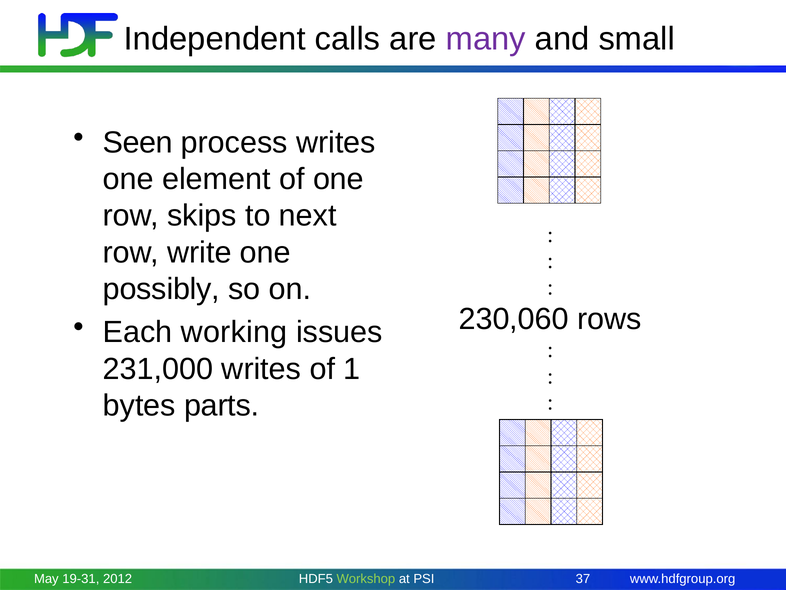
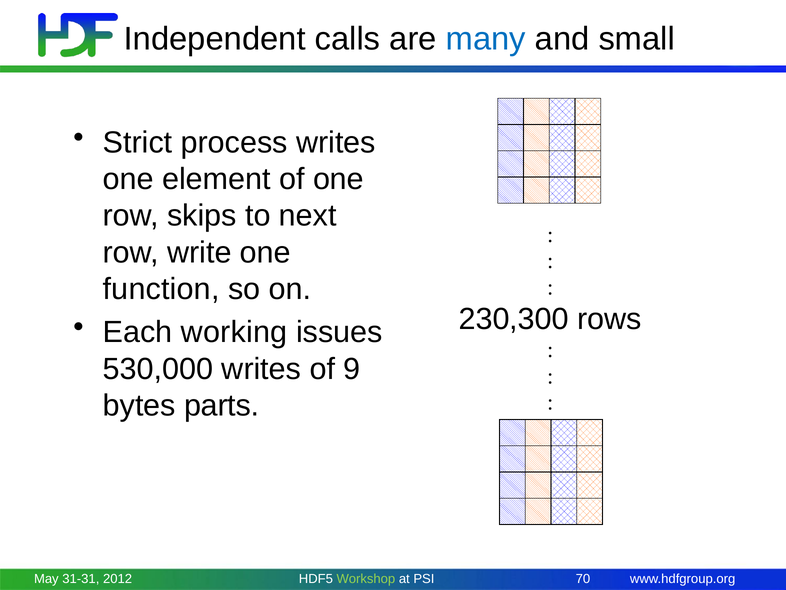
many colour: purple -> blue (486, 39)
Seen: Seen -> Strict (138, 142)
possibly: possibly -> function (161, 289)
230,060: 230,060 -> 230,300 (514, 319)
231,000: 231,000 -> 530,000 (158, 369)
1: 1 -> 9 (352, 369)
19-31: 19-31 -> 31-31 (81, 579)
37: 37 -> 70 (583, 579)
